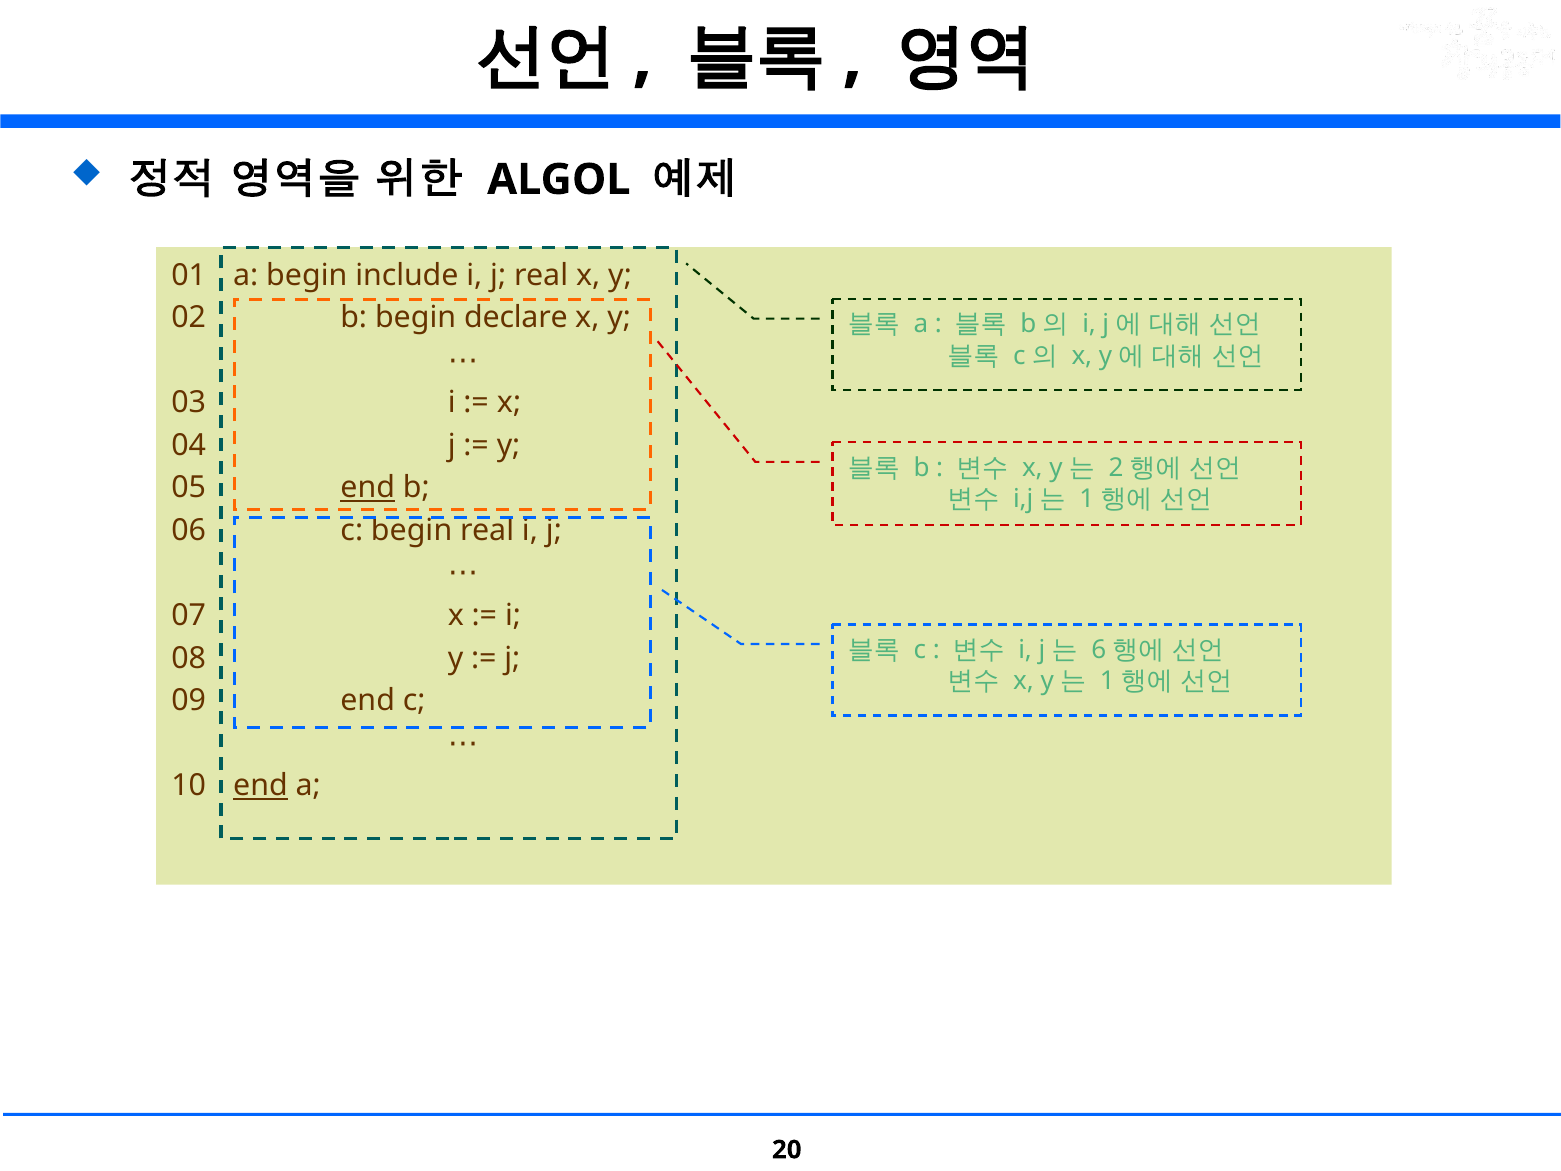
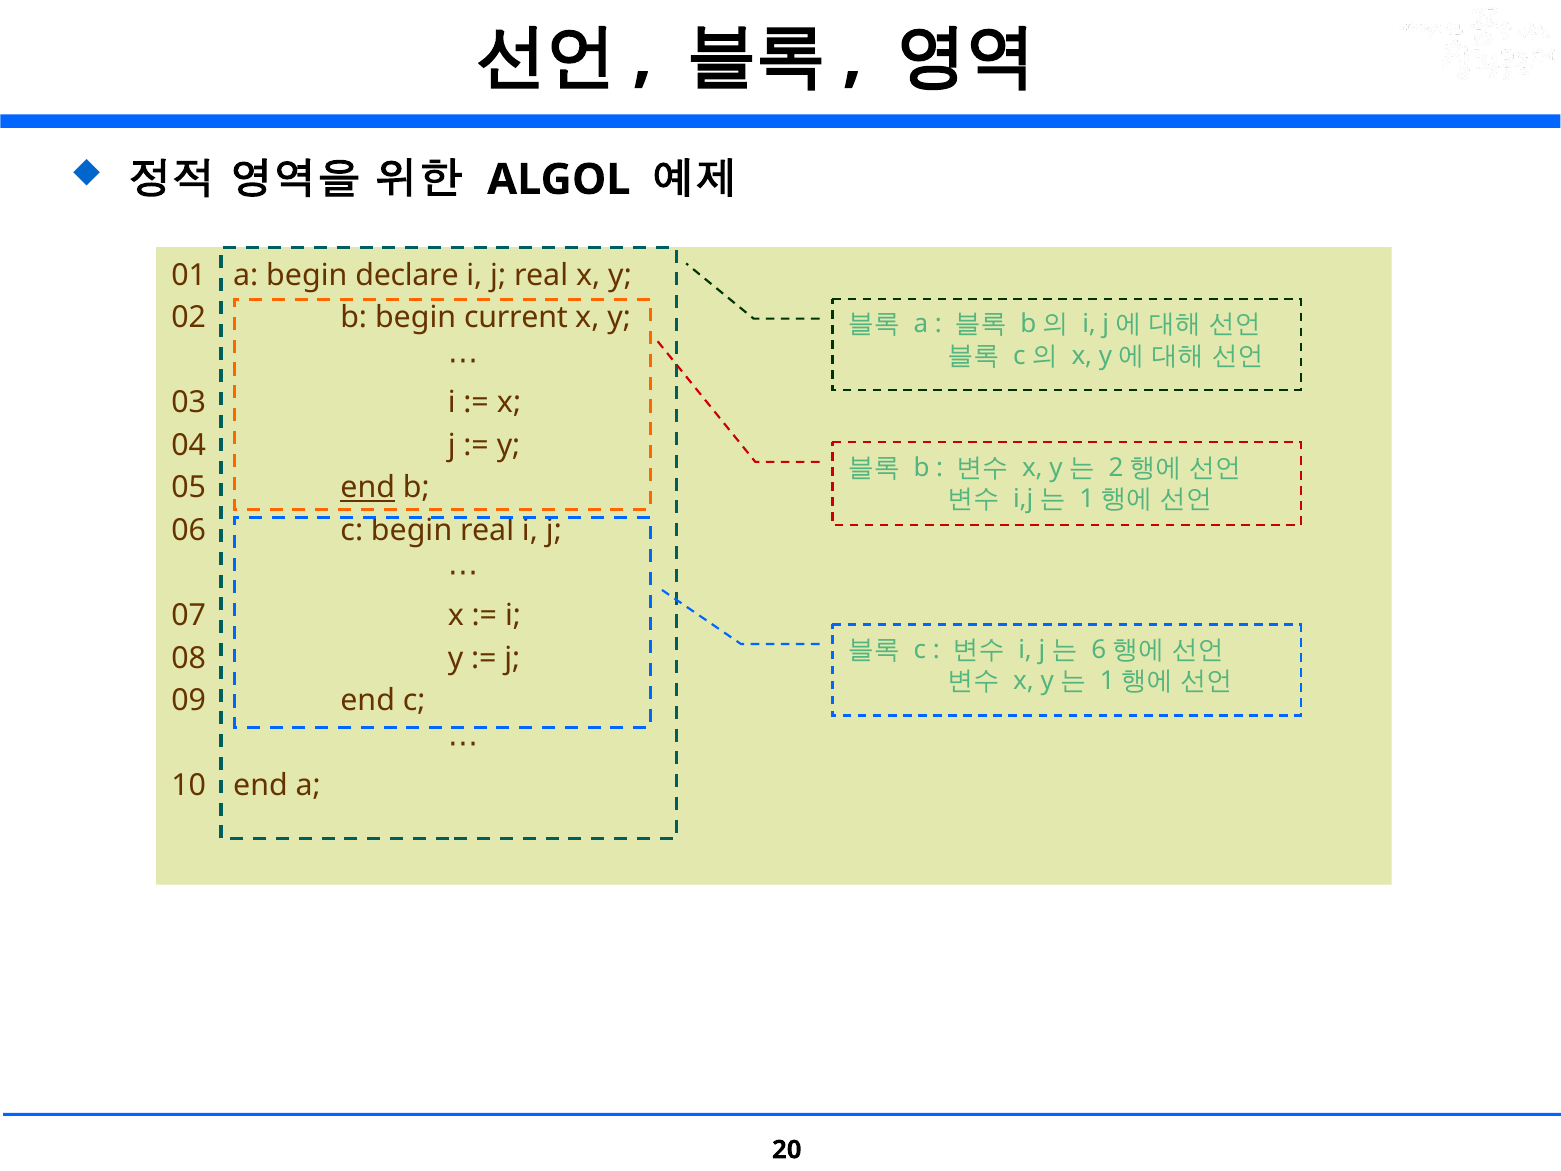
include: include -> declare (407, 275)
declare: declare -> current (516, 318)
end underline: present -> none (260, 785)
